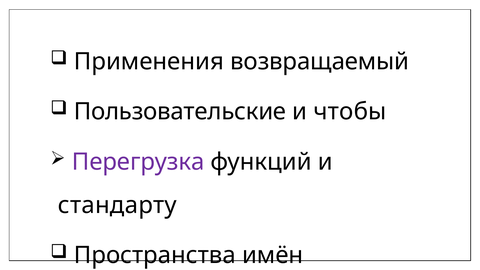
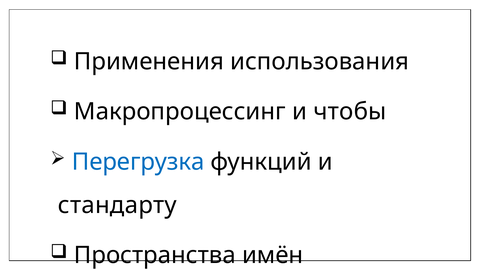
возвращаемый: возвращаемый -> использования (320, 61)
Пользовательские: Пользовательские -> Макропроцессинг (180, 112)
Перегрузка colour: purple -> blue (138, 162)
